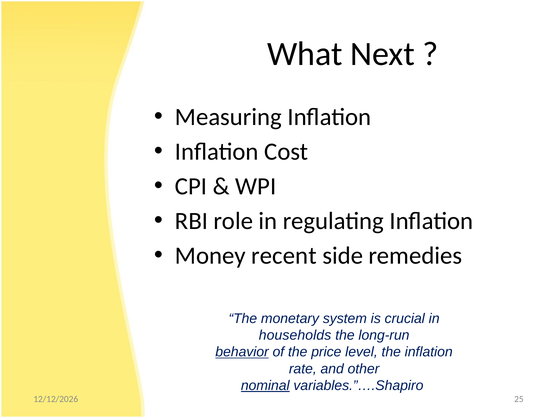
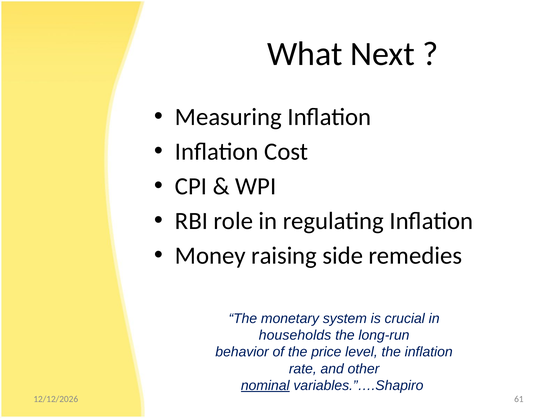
recent: recent -> raising (284, 256)
behavior underline: present -> none (242, 352)
25: 25 -> 61 (519, 399)
